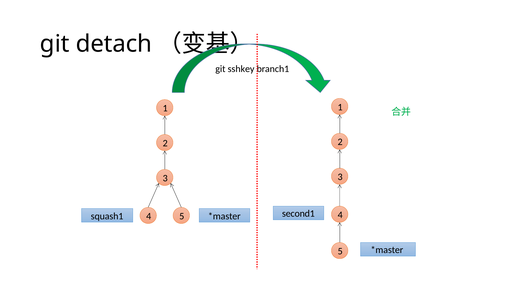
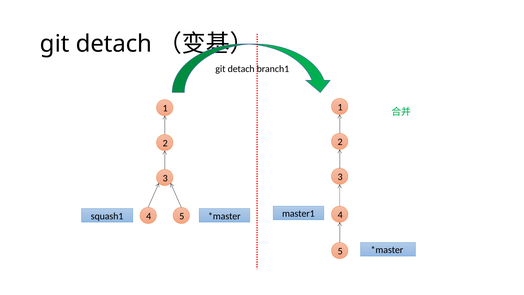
sshkey: sshkey -> detach (241, 69)
second1: second1 -> master1 (298, 213)
